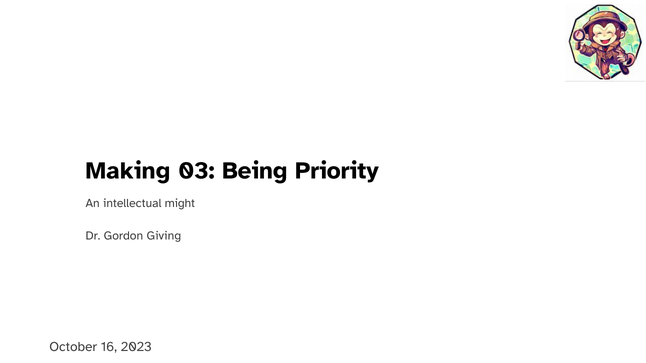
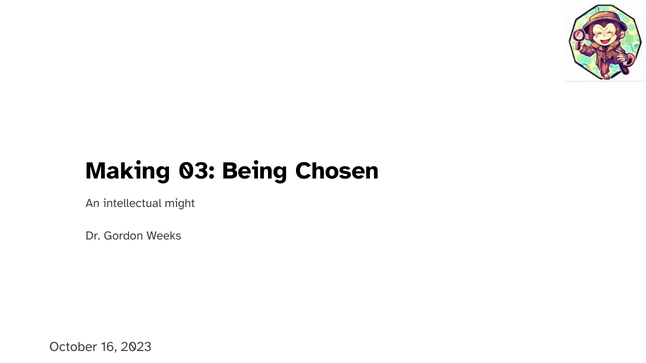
Priority: Priority -> Chosen (337, 171)
Giving: Giving -> Weeks (164, 236)
